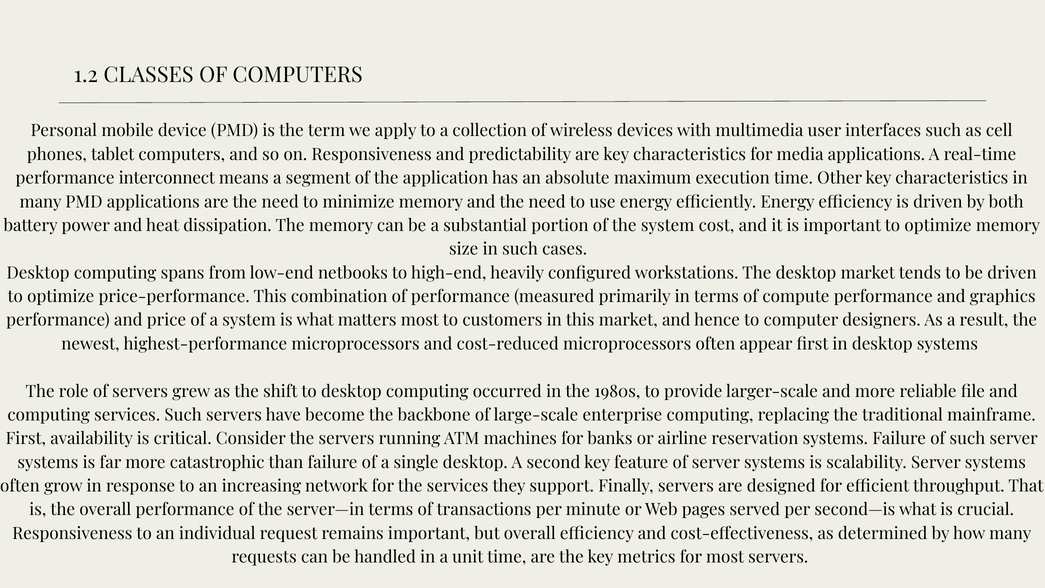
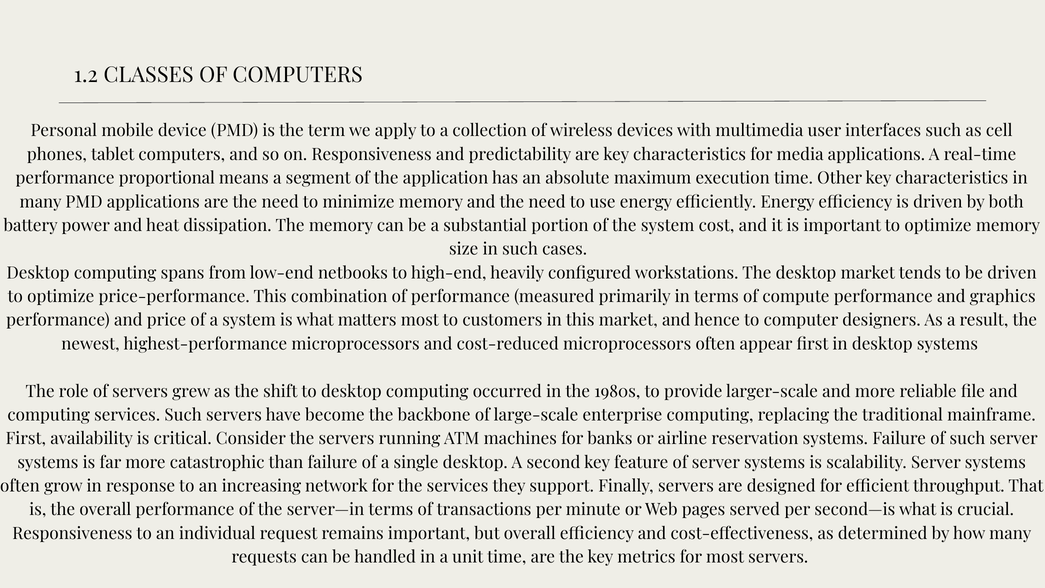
interconnect: interconnect -> proportional (167, 178)
